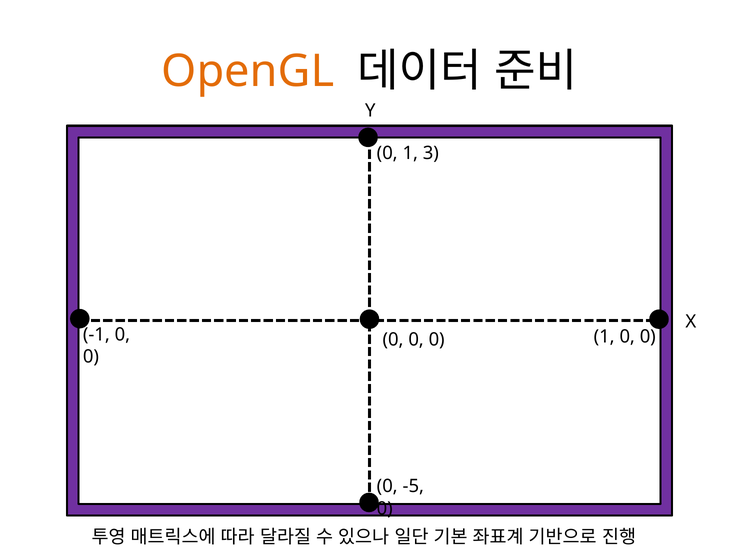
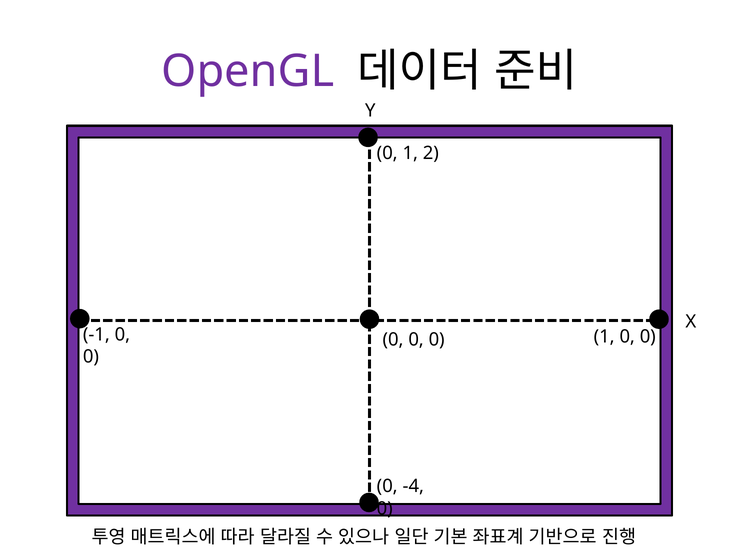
OpenGL colour: orange -> purple (248, 72)
3: 3 -> 2 (431, 153)
-5: -5 -> -4 (413, 486)
